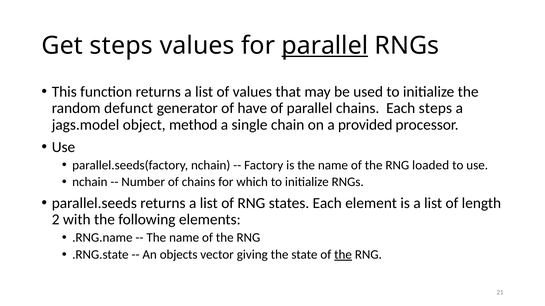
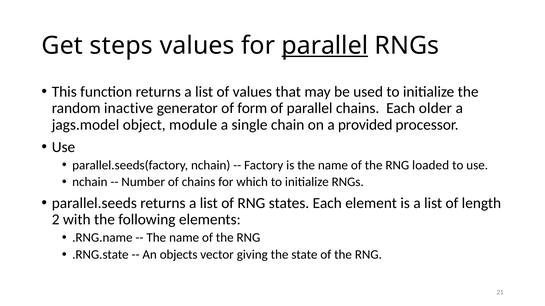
defunct: defunct -> inactive (129, 108)
have: have -> form (252, 108)
Each steps: steps -> older (435, 108)
method: method -> module (193, 125)
the underline: present -> none (343, 255)
